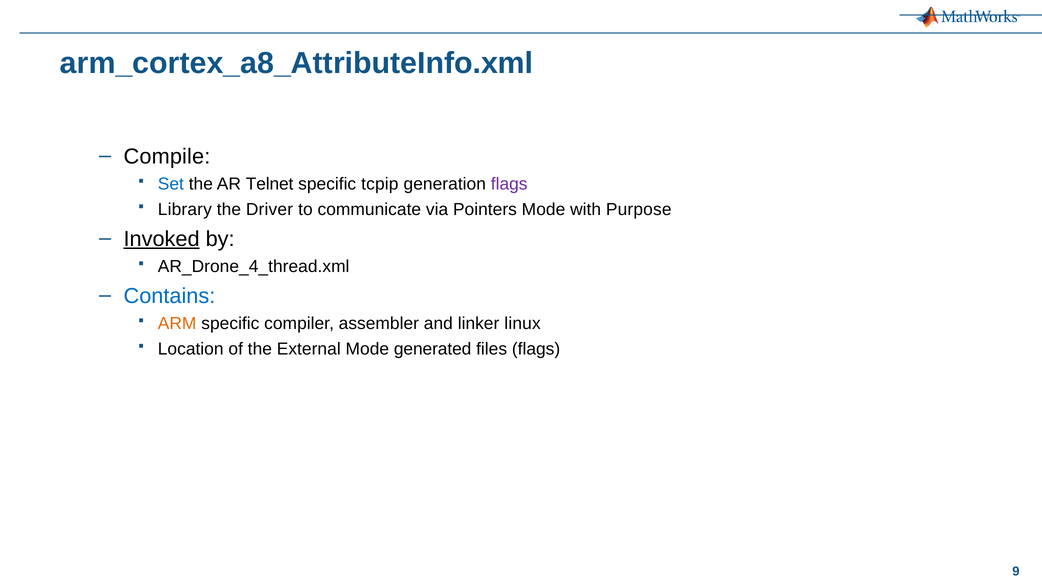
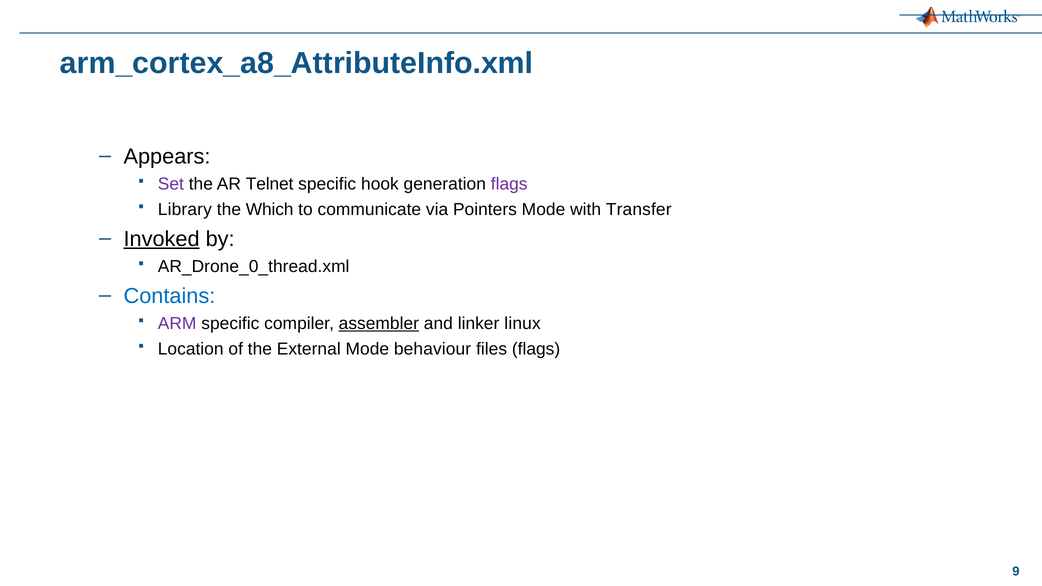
Compile: Compile -> Appears (167, 157)
Set colour: blue -> purple (171, 184)
tcpip: tcpip -> hook (380, 184)
Driver: Driver -> Which (270, 210)
Purpose: Purpose -> Transfer (639, 210)
AR_Drone_4_thread.xml: AR_Drone_4_thread.xml -> AR_Drone_0_thread.xml (254, 267)
ARM colour: orange -> purple (177, 324)
assembler underline: none -> present (379, 324)
generated: generated -> behaviour (433, 349)
